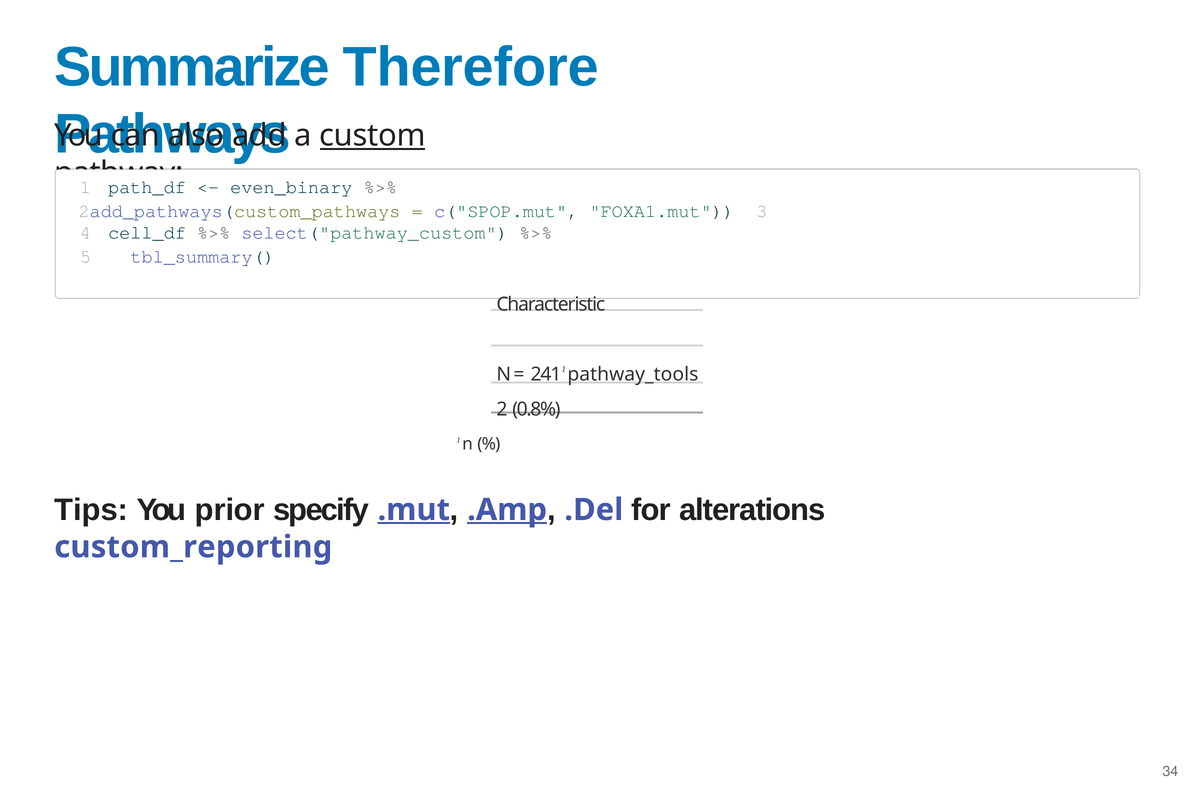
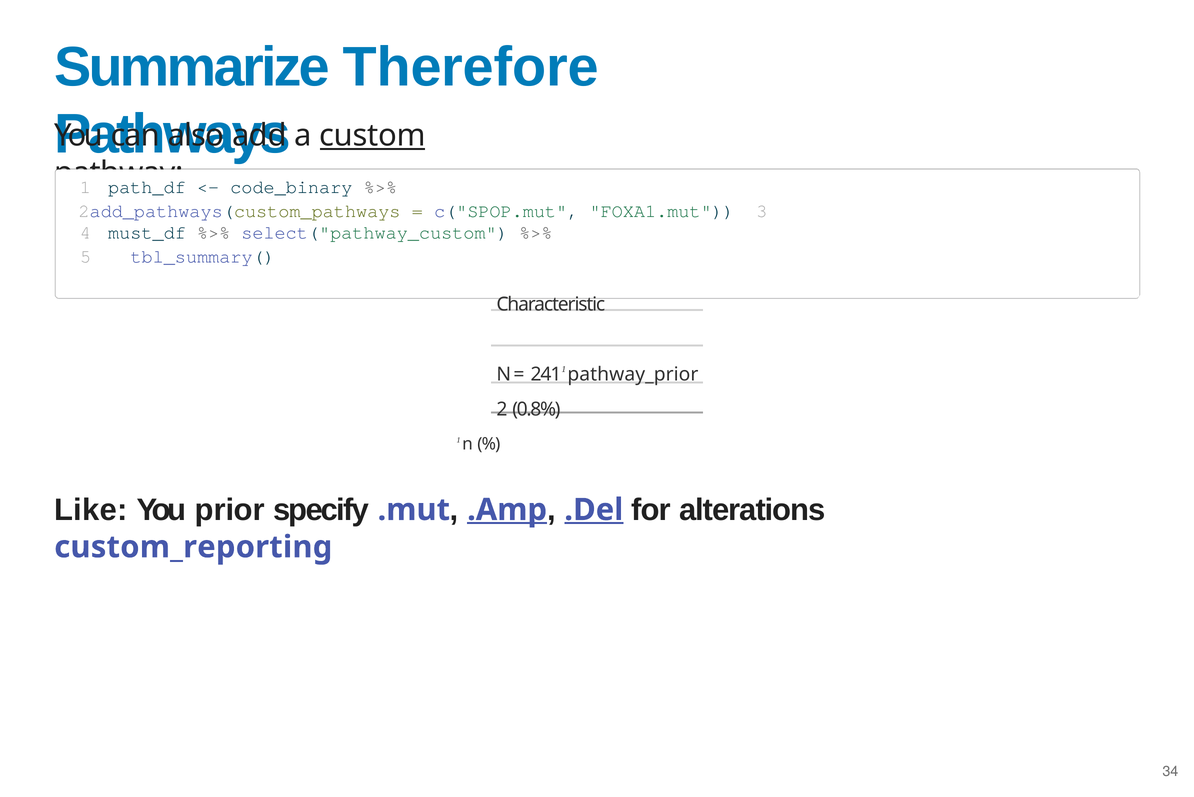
even_binary: even_binary -> code_binary (291, 187)
cell_df: cell_df -> must_df (147, 233)
pathway_tools: pathway_tools -> pathway_prior (633, 374)
Tips: Tips -> Like (91, 510)
.mut underline: present -> none (414, 510)
.Del underline: none -> present (594, 510)
